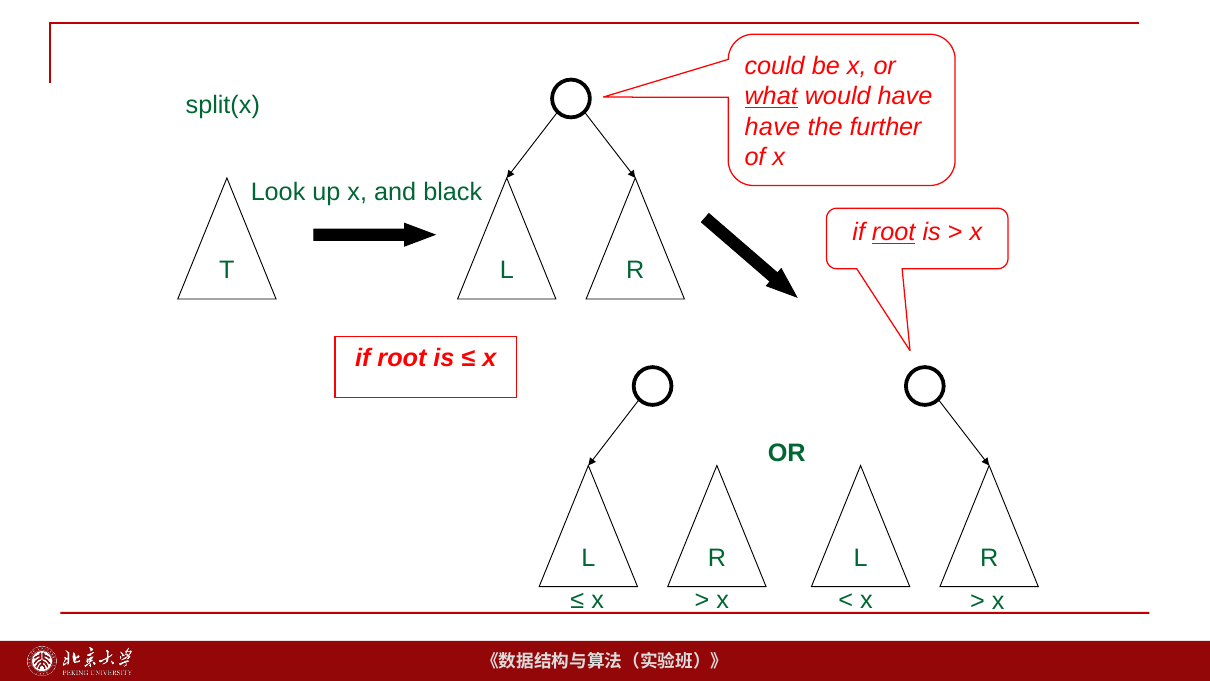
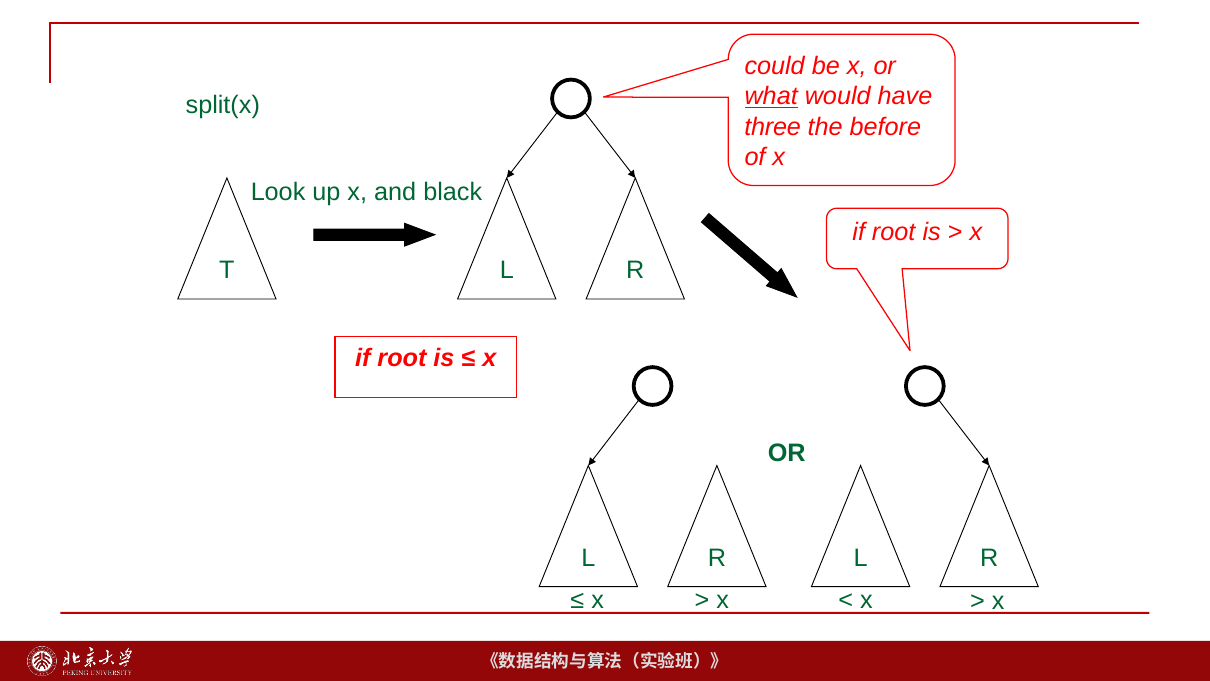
have: have -> three (773, 127)
further: further -> before (885, 127)
root underline: present -> none (894, 232)
